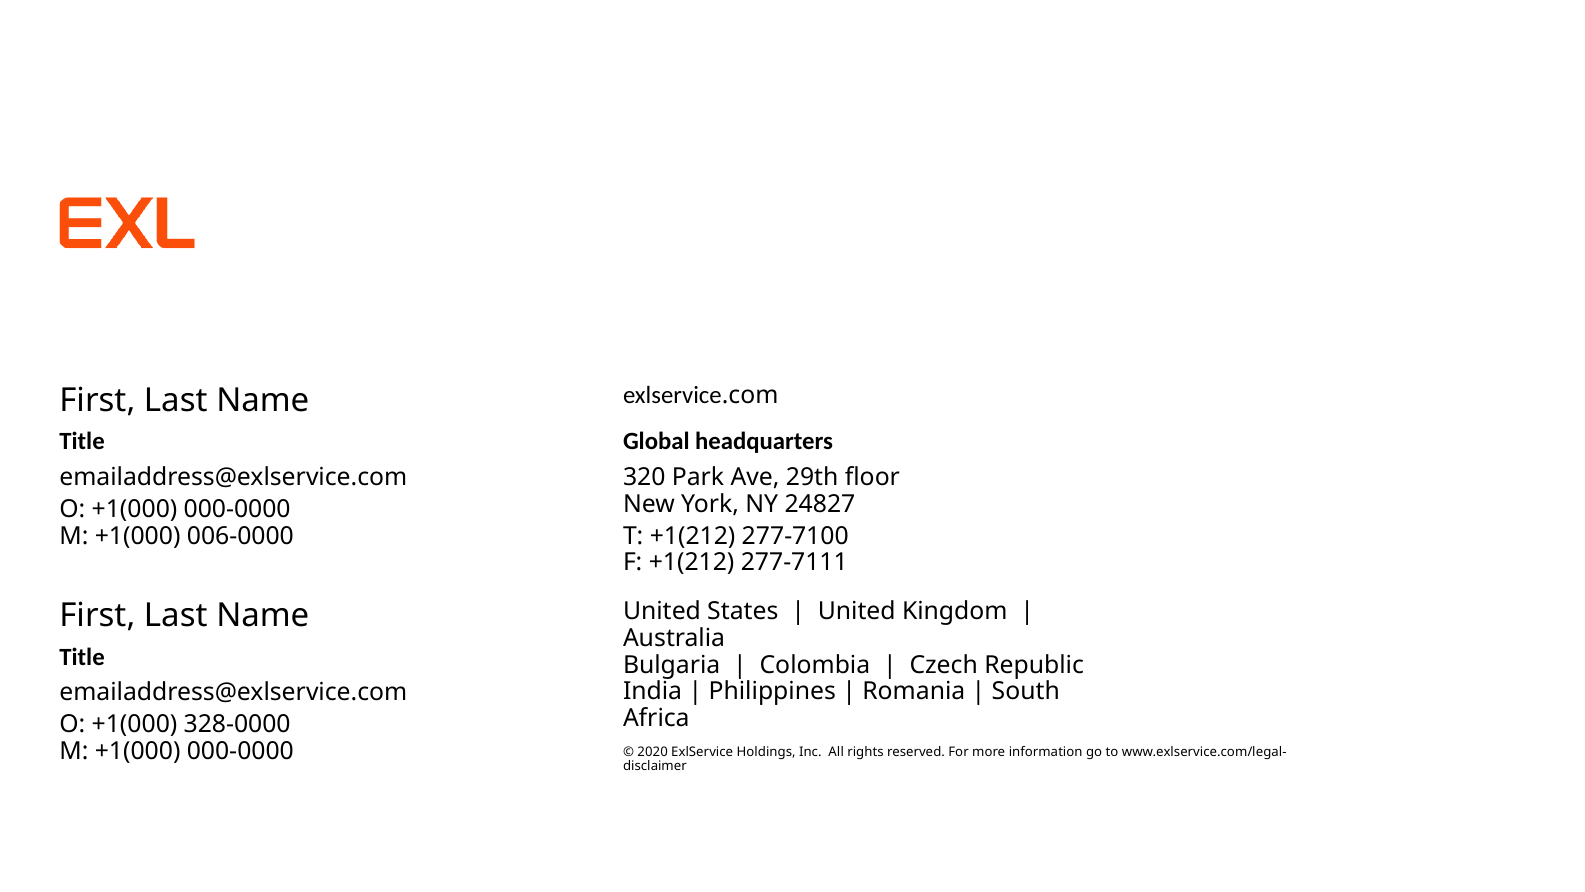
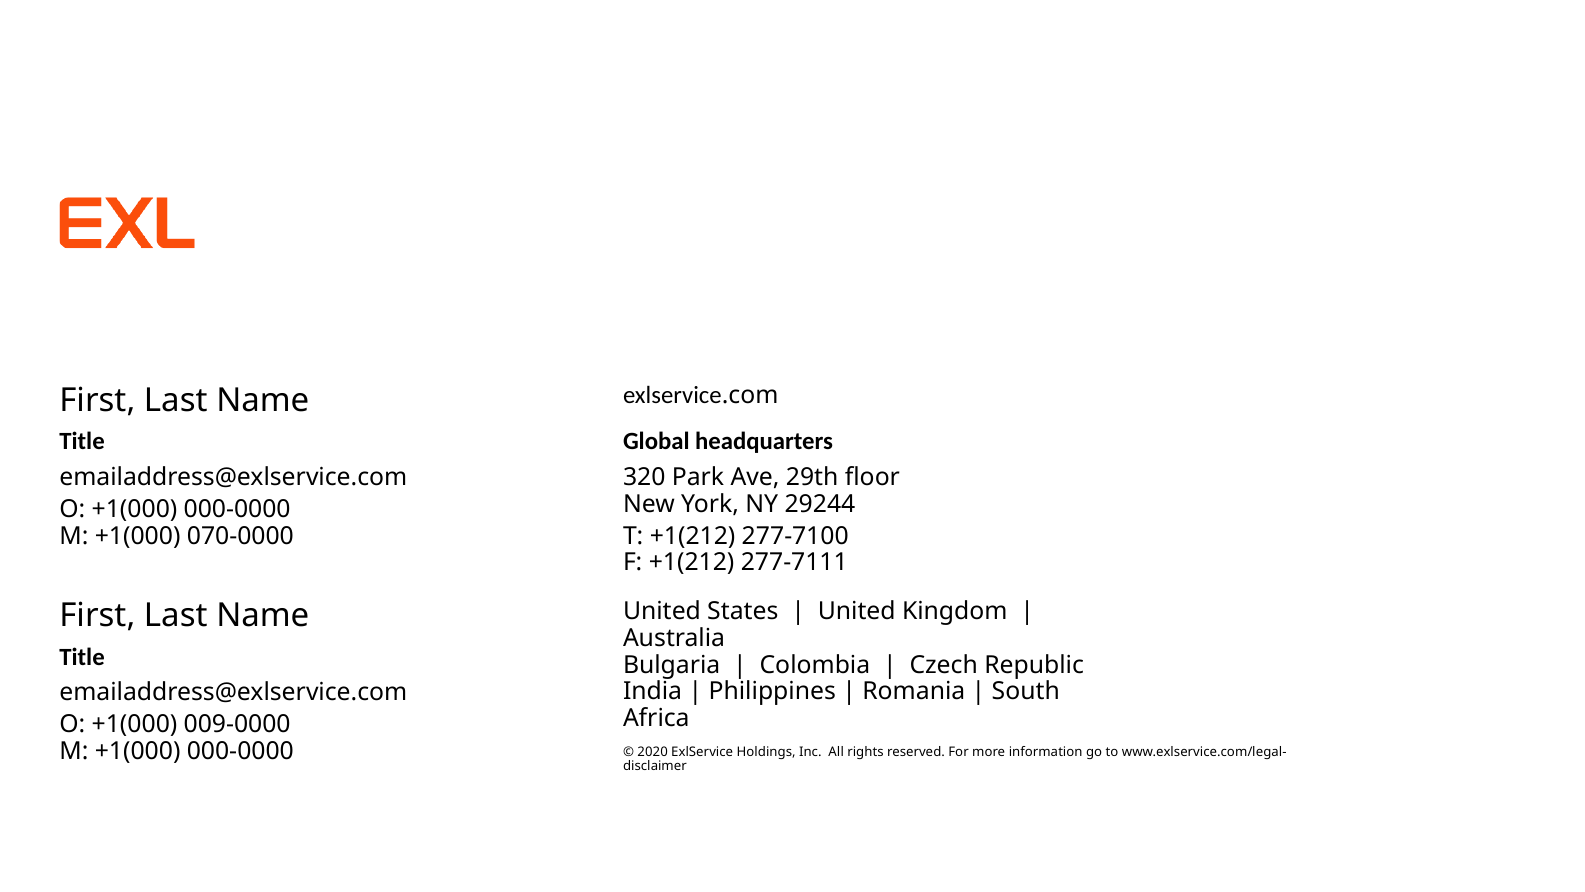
24827: 24827 -> 29244 (820, 504)
006-0000: 006-0000 -> 070-0000 (240, 536)
328-0000: 328-0000 -> 009-0000 (237, 724)
